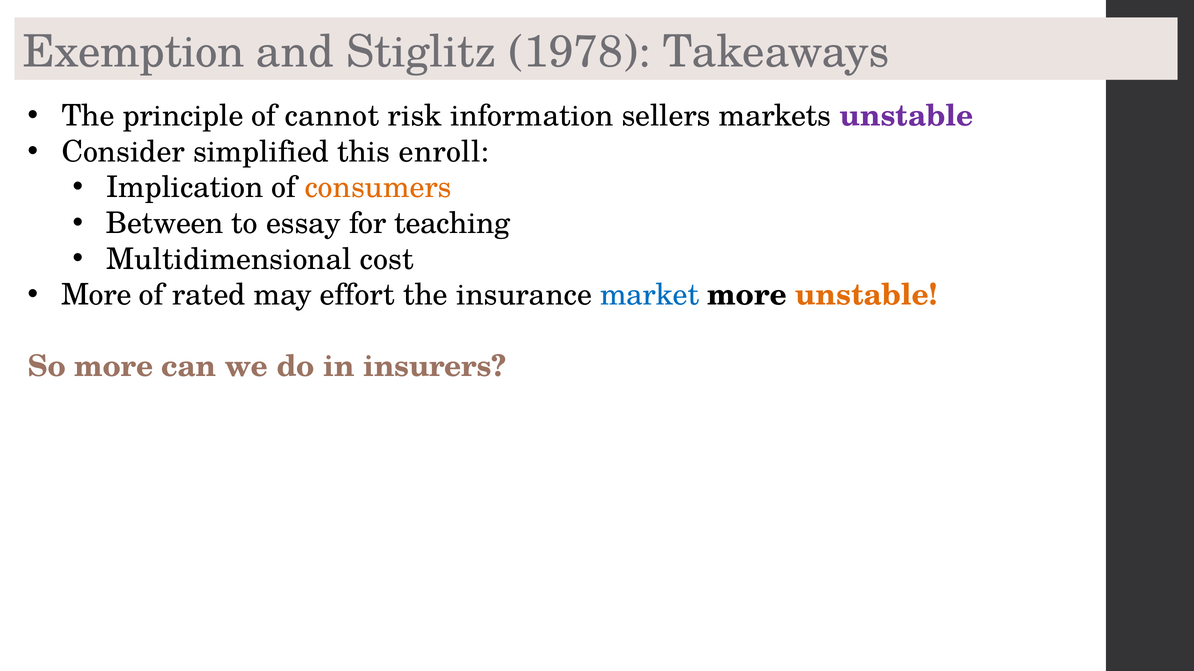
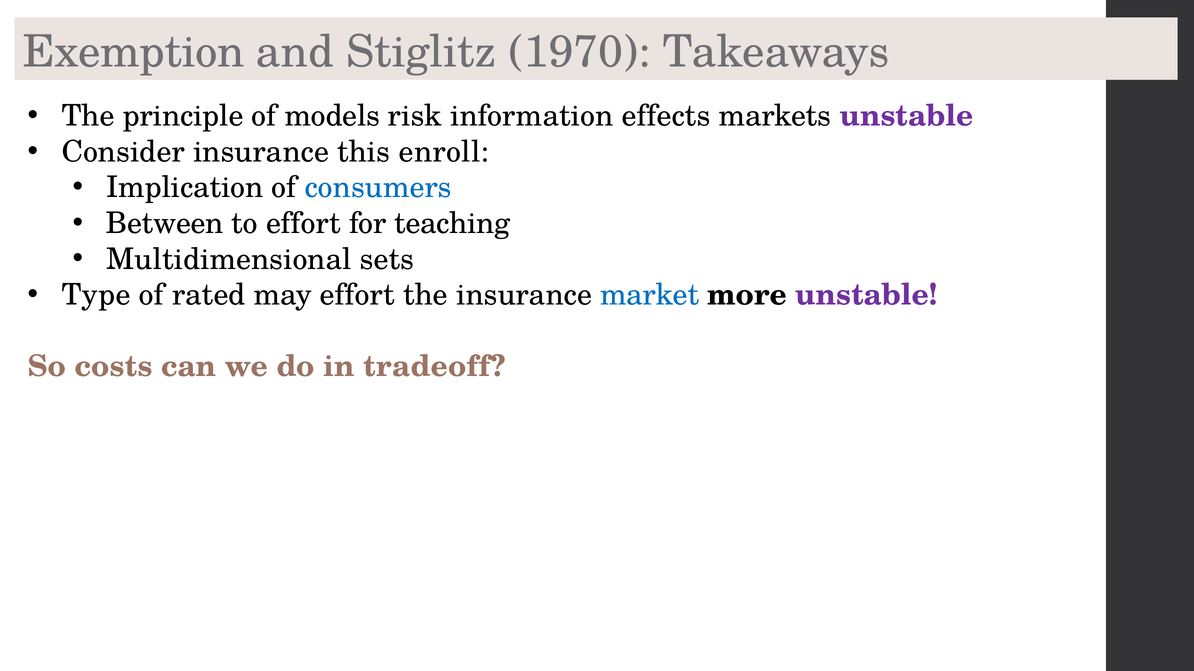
1978: 1978 -> 1970 (580, 52)
cannot: cannot -> models (332, 116)
sellers: sellers -> effects (666, 116)
Consider simplified: simplified -> insurance (261, 152)
consumers colour: orange -> blue (378, 188)
to essay: essay -> effort (303, 224)
cost: cost -> sets (387, 259)
More: More -> Type (96, 295)
unstable colour: orange -> purple (866, 295)
So more: more -> costs (114, 367)
insurers: insurers -> tradeoff (434, 367)
